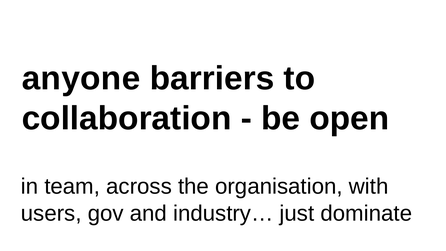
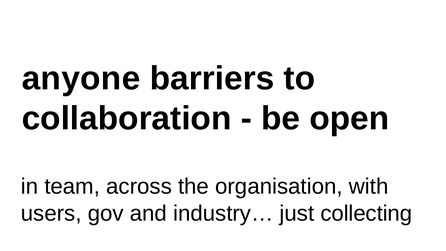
dominate: dominate -> collecting (366, 213)
